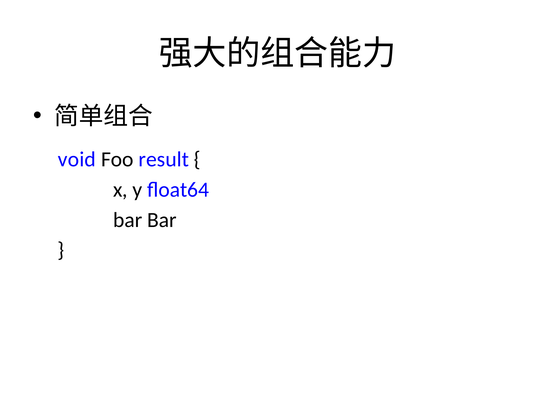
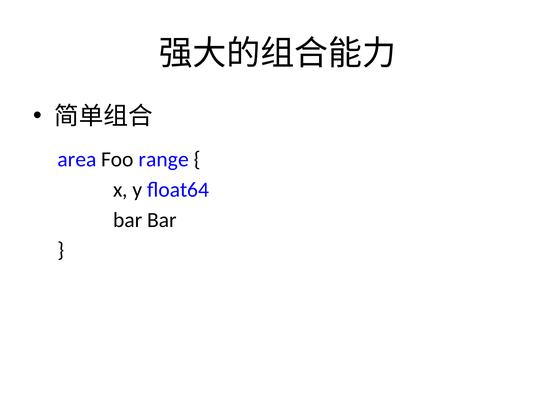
void: void -> area (77, 160)
result: result -> range (164, 160)
